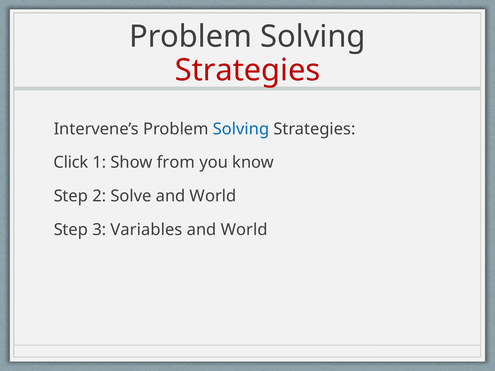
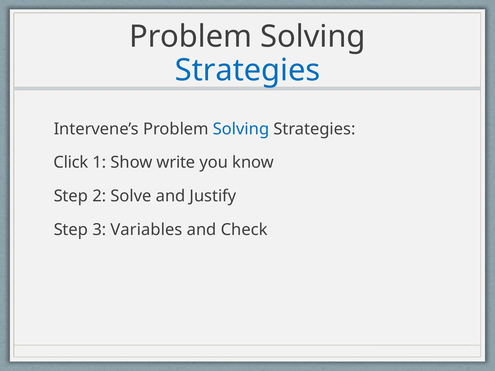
Strategies colour: red -> blue (248, 70)
from: from -> write (176, 163)
Solve and World: World -> Justify (213, 196)
World: World -> Check (244, 230)
